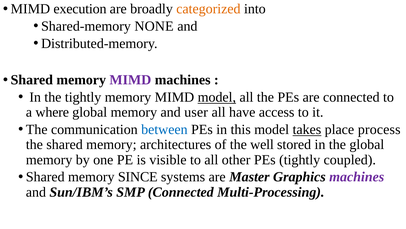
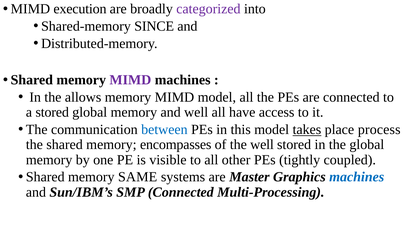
categorized colour: orange -> purple (208, 9)
NONE: NONE -> SINCE (154, 26)
the tightly: tightly -> allows (83, 97)
model underline: present -> none (217, 97)
a where: where -> stored (52, 112)
and user: user -> well (196, 112)
architectures: architectures -> encompasses (176, 144)
SINCE: SINCE -> SAME (138, 177)
machines colour: purple -> blue (357, 177)
